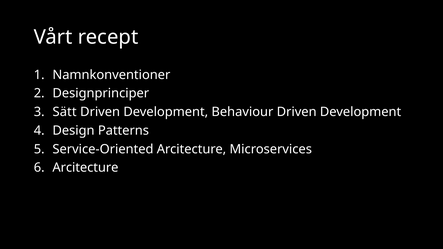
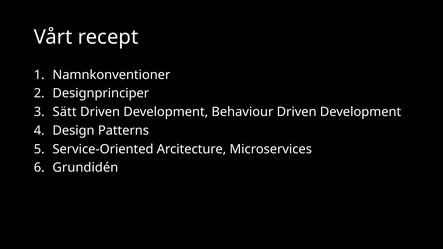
Arcitecture: Arcitecture -> Grundidén (85, 168)
